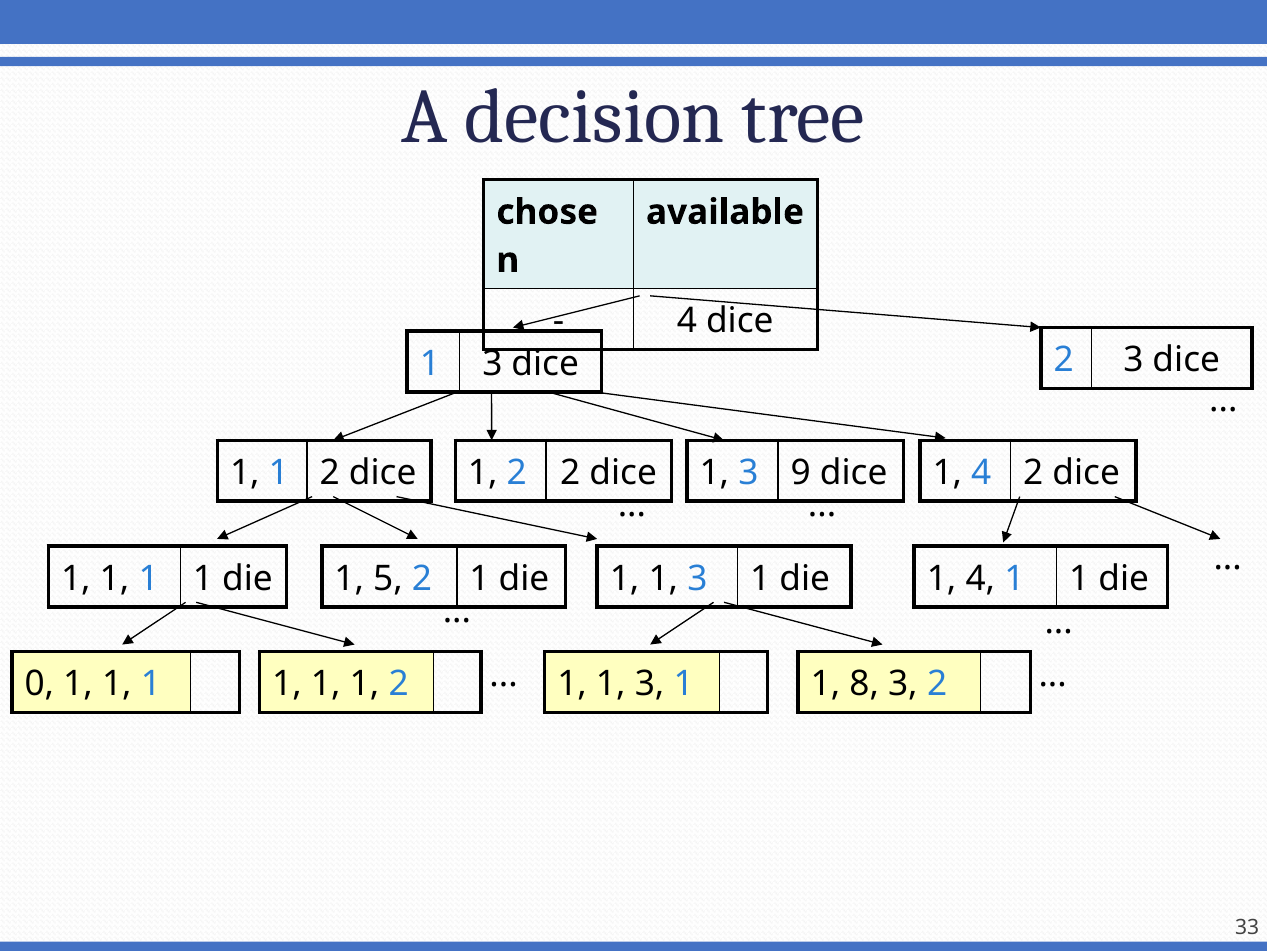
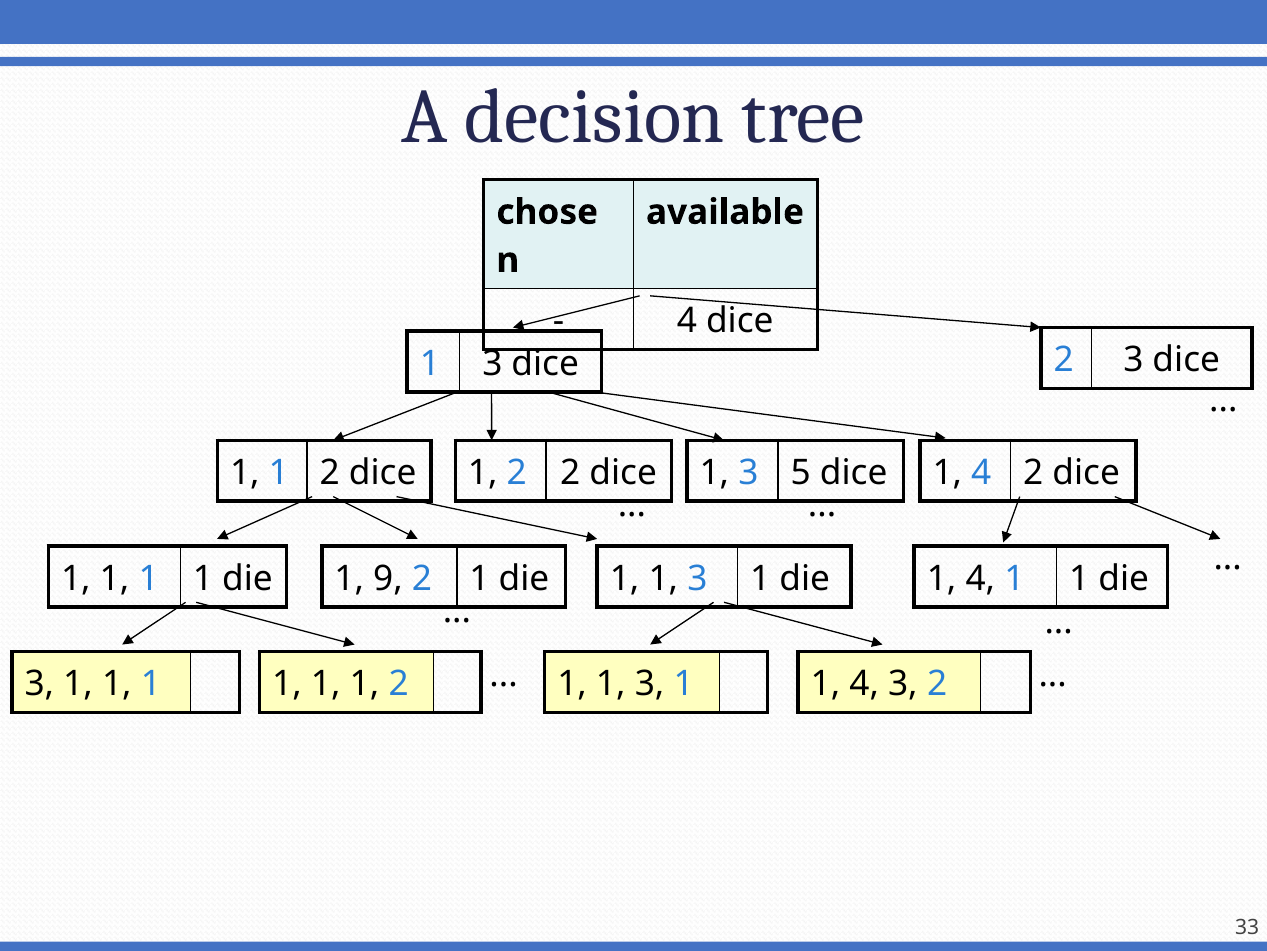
9: 9 -> 5 (801, 472)
5: 5 -> 9 (388, 578)
0: 0 -> 3 (39, 684)
1 1 8: 8 -> 4 (864, 684)
